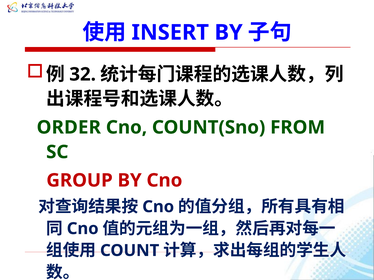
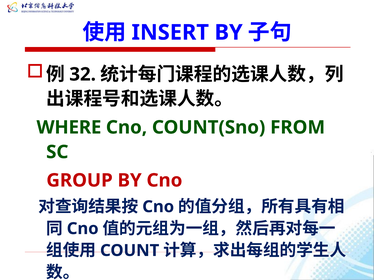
ORDER: ORDER -> WHERE (69, 128)
